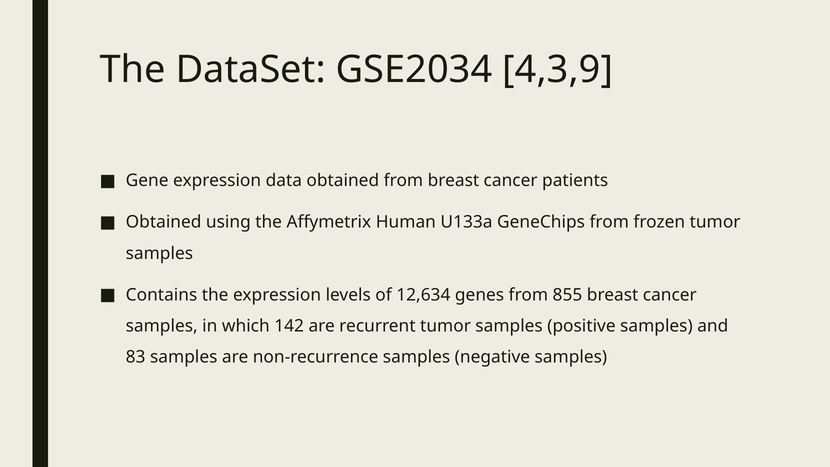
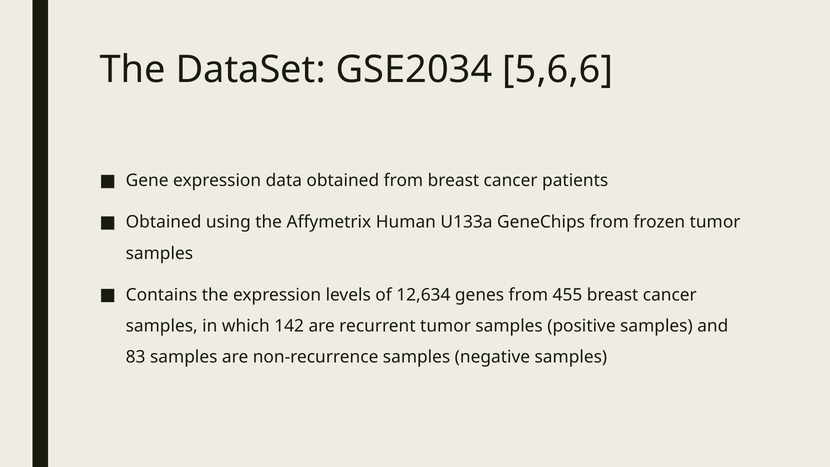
4,3,9: 4,3,9 -> 5,6,6 (558, 70)
855: 855 -> 455 (567, 295)
